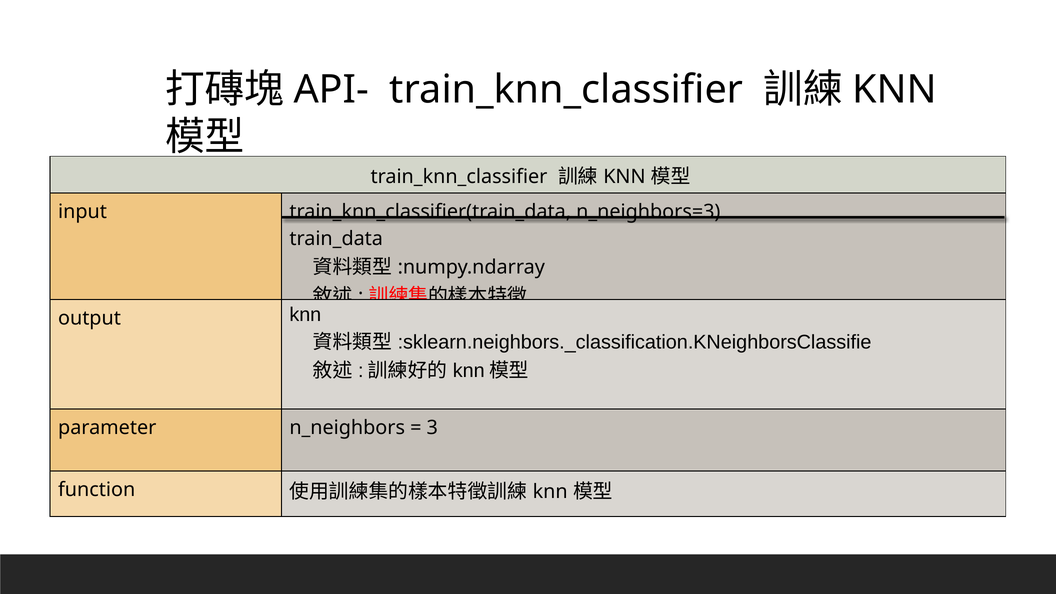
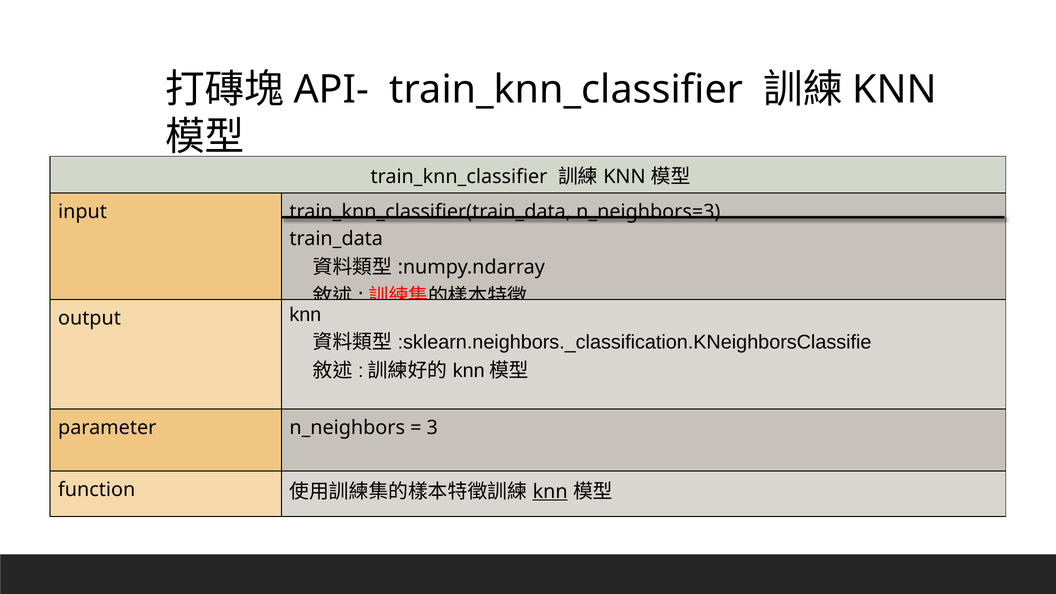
knn underline: none -> present (550, 492)
